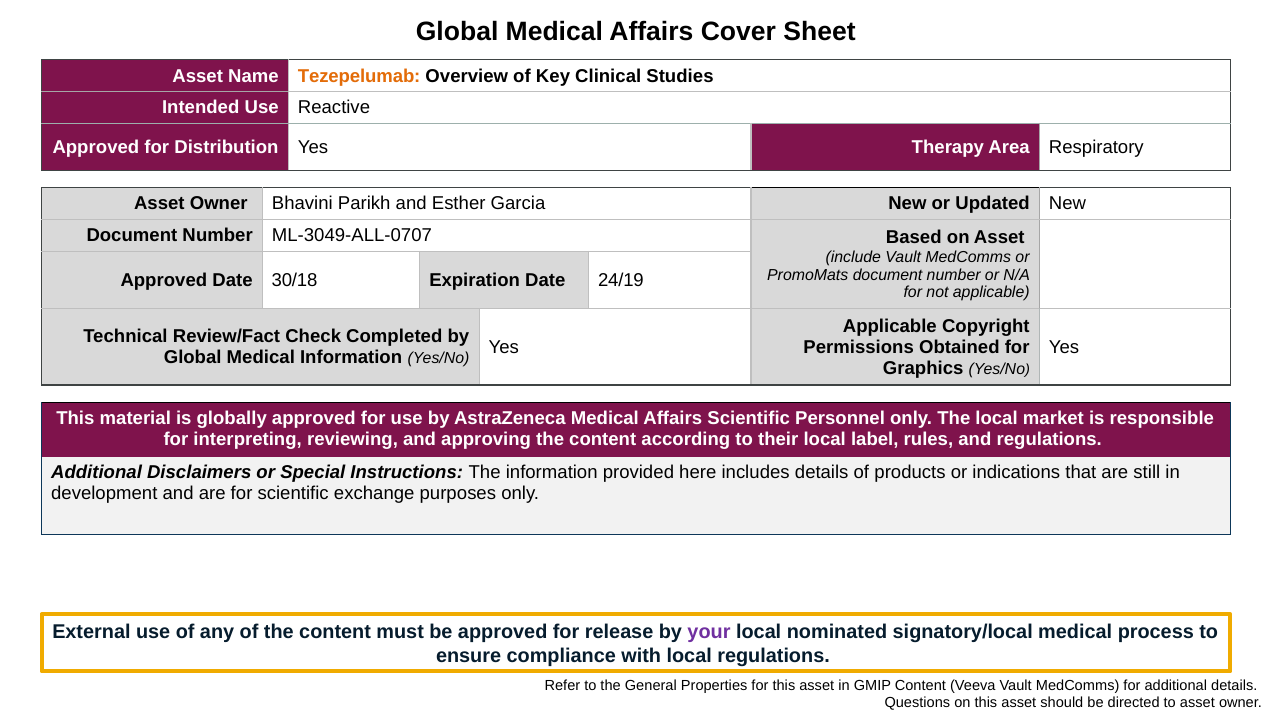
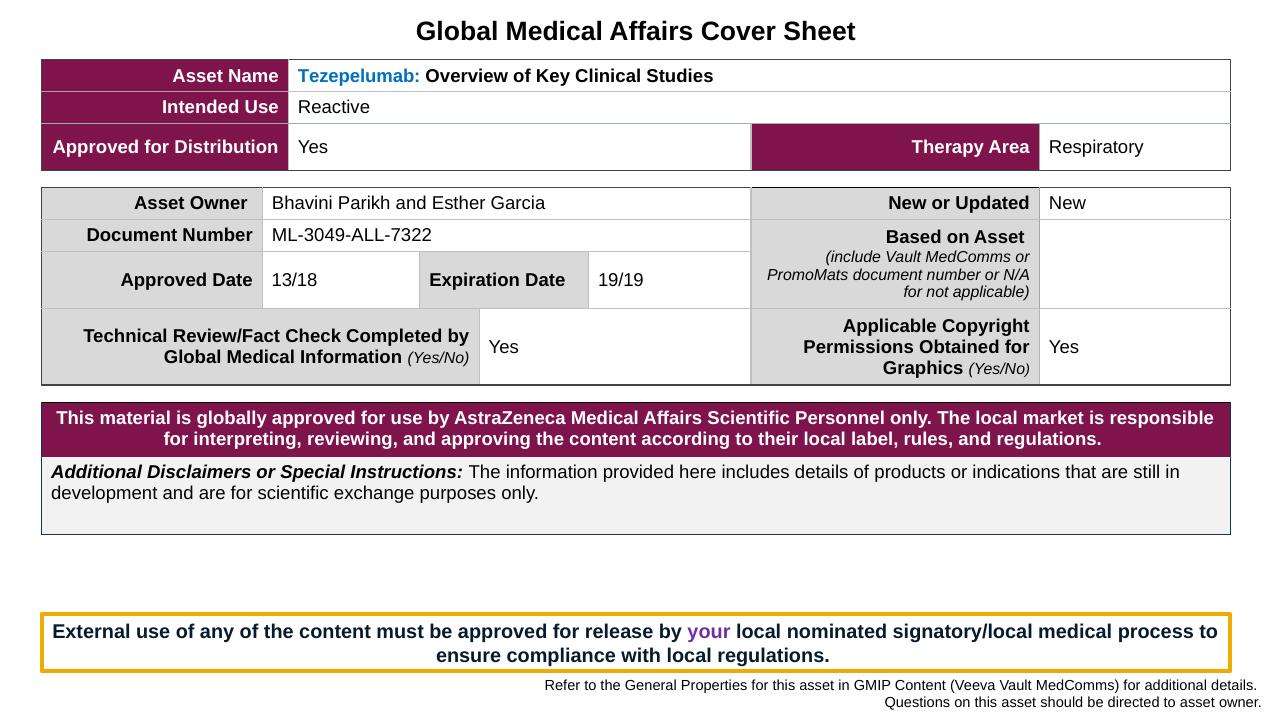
Tezepelumab colour: orange -> blue (359, 76)
ML-3049-ALL-0707: ML-3049-ALL-0707 -> ML-3049-ALL-7322 (352, 236)
30/18: 30/18 -> 13/18 (295, 280)
24/19: 24/19 -> 19/19 (621, 280)
